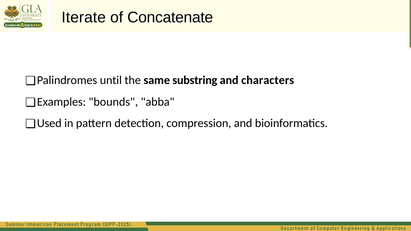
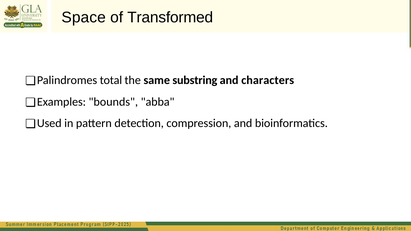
Iterate: Iterate -> Space (84, 17)
Concatenate: Concatenate -> Transformed (170, 17)
until: until -> total (111, 80)
